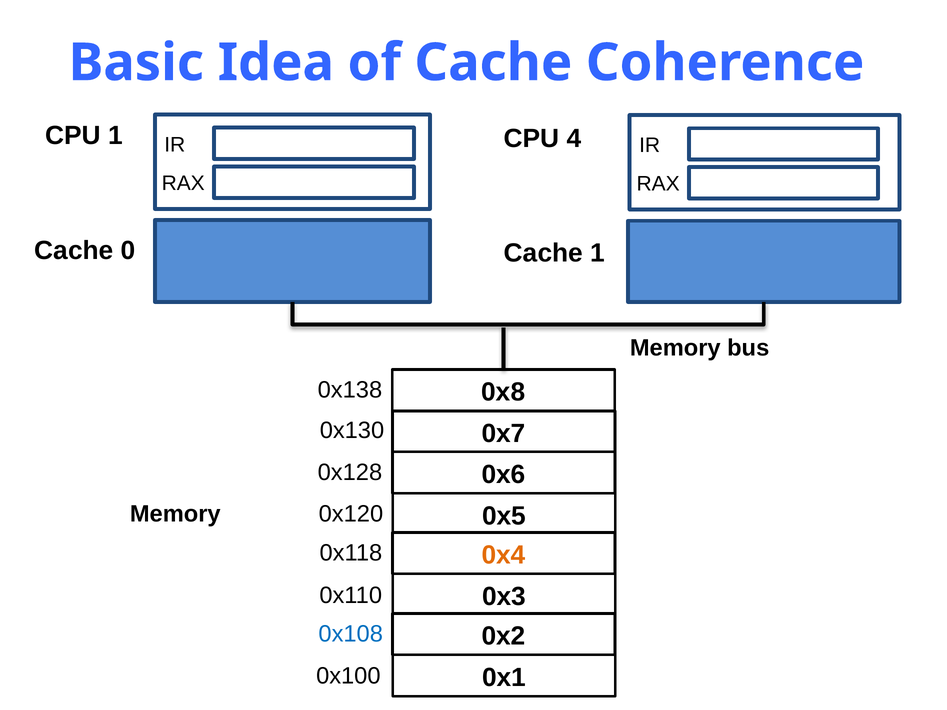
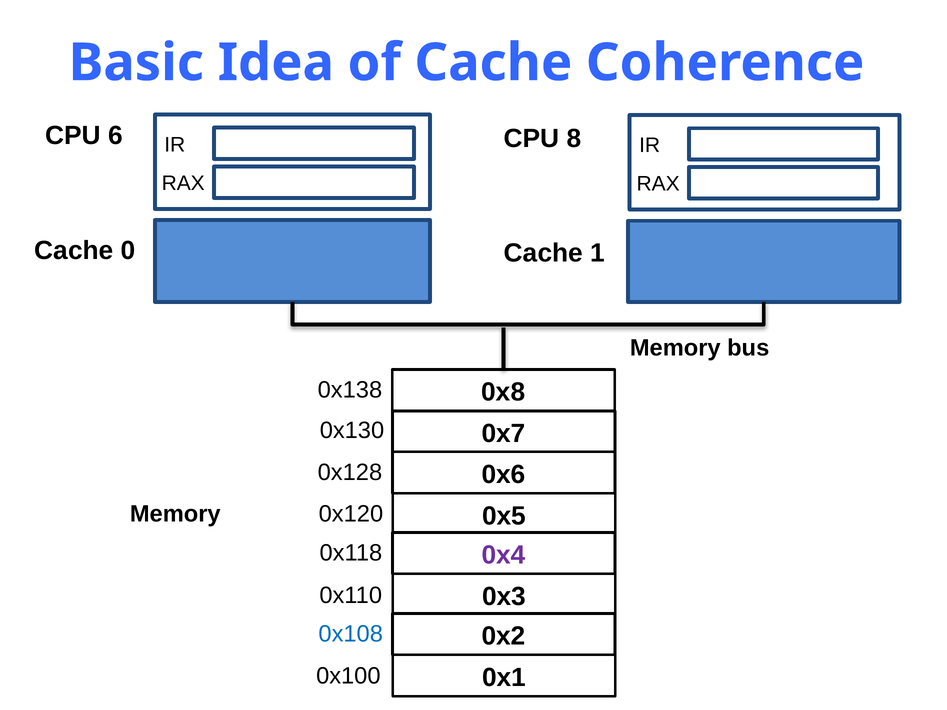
CPU 1: 1 -> 6 (115, 136)
4: 4 -> 8 (574, 139)
0x4 colour: orange -> purple (504, 555)
